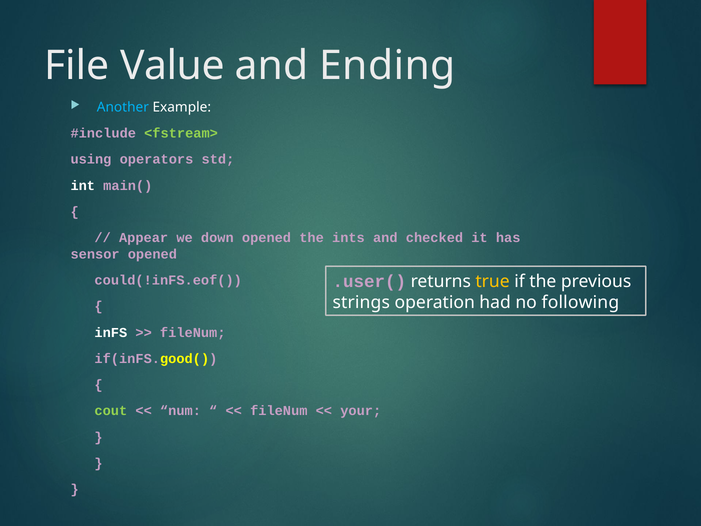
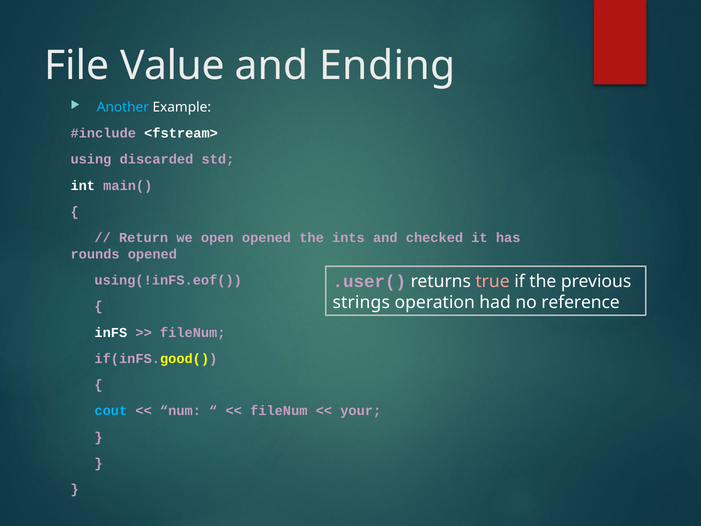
<fstream> colour: light green -> white (181, 133)
operators: operators -> discarded (156, 159)
Appear: Appear -> Return (144, 238)
down: down -> open (217, 238)
sensor: sensor -> rounds (95, 254)
true colour: yellow -> pink (493, 281)
could(!inFS.eof(: could(!inFS.eof( -> using(!inFS.eof( (168, 280)
following: following -> reference (581, 302)
cout colour: light green -> light blue (111, 411)
